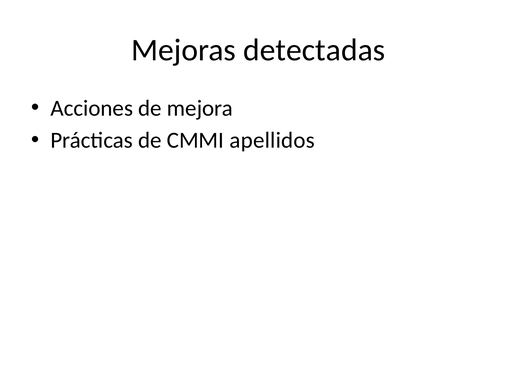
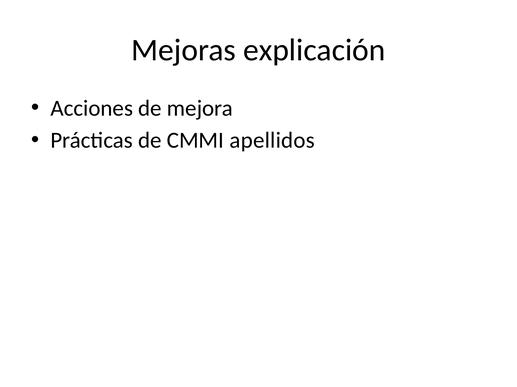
detectadas: detectadas -> explicación (314, 50)
